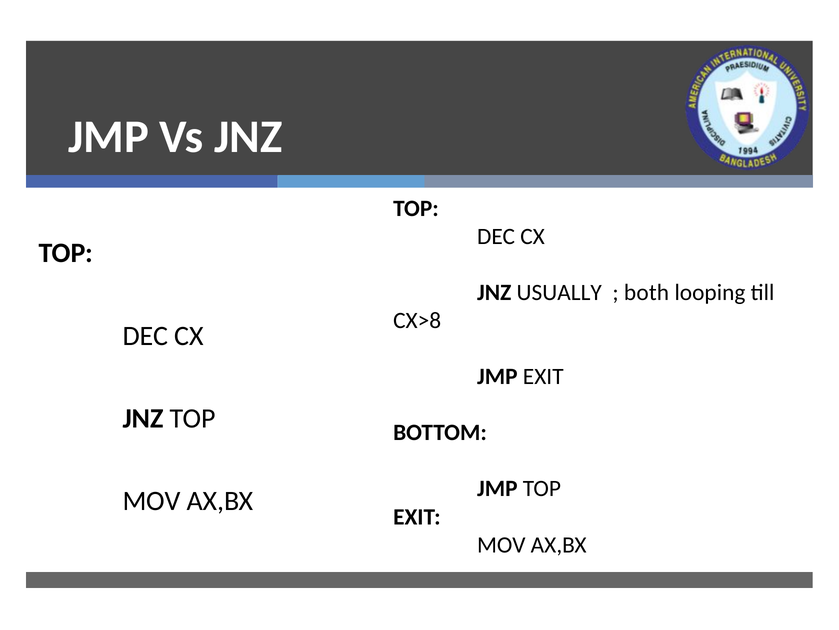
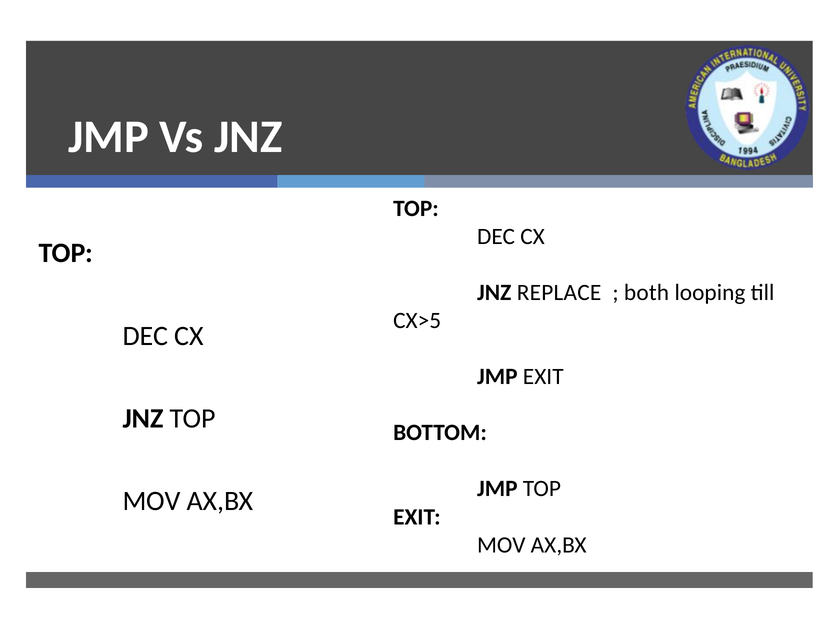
USUALLY: USUALLY -> REPLACE (559, 292)
CX>8: CX>8 -> CX>5 (417, 320)
